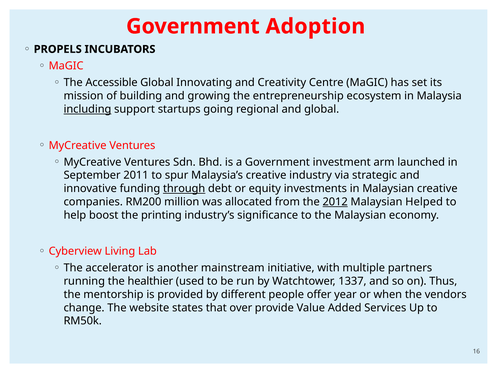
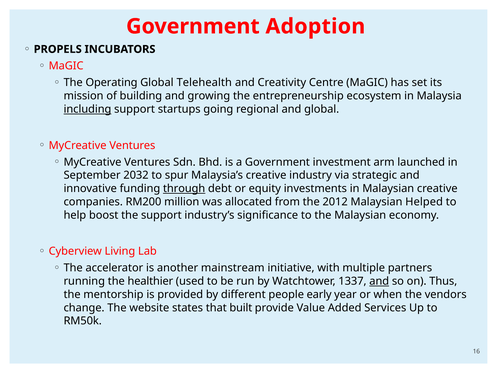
Accessible: Accessible -> Operating (112, 83)
Innovating: Innovating -> Telehealth (204, 83)
2011: 2011 -> 2032 (136, 175)
2012 underline: present -> none (335, 202)
the printing: printing -> support (161, 215)
and underline: none -> present (379, 281)
offer: offer -> early (319, 294)
over: over -> built (241, 308)
